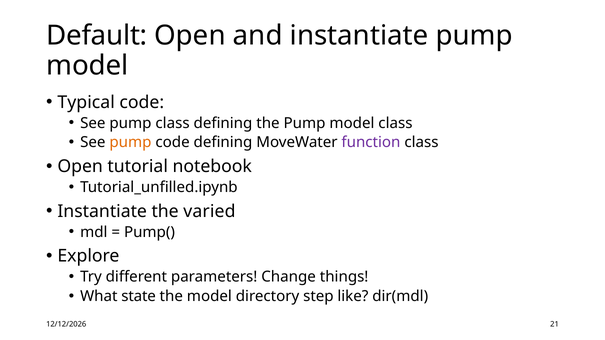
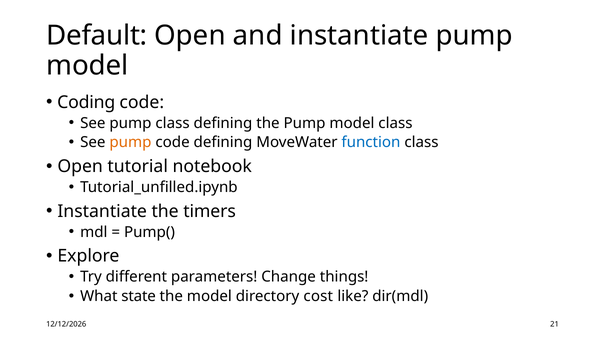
Typical: Typical -> Coding (86, 102)
function colour: purple -> blue (371, 143)
varied: varied -> timers (210, 211)
step: step -> cost (318, 297)
